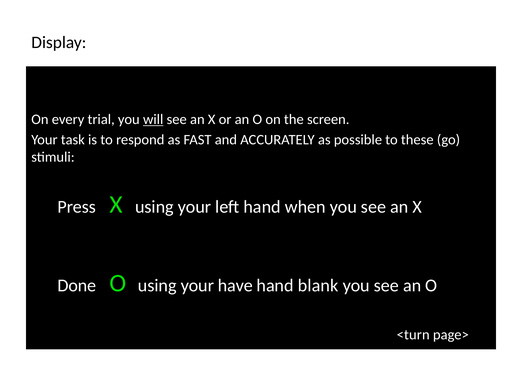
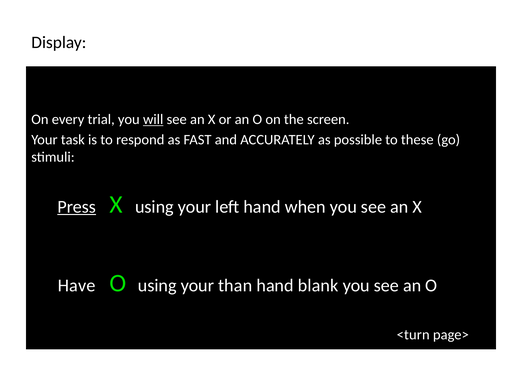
Press underline: none -> present (77, 207)
Done: Done -> Have (77, 286)
have: have -> than (235, 286)
